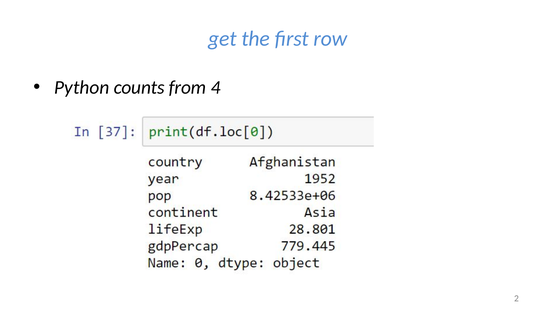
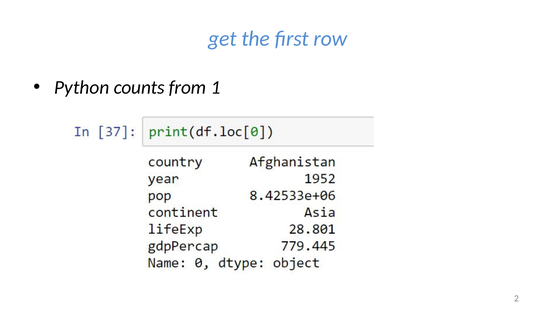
4: 4 -> 1 (216, 88)
